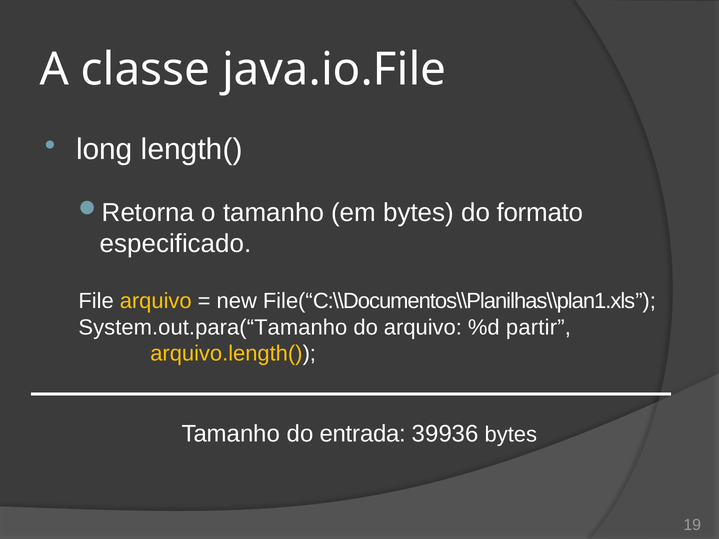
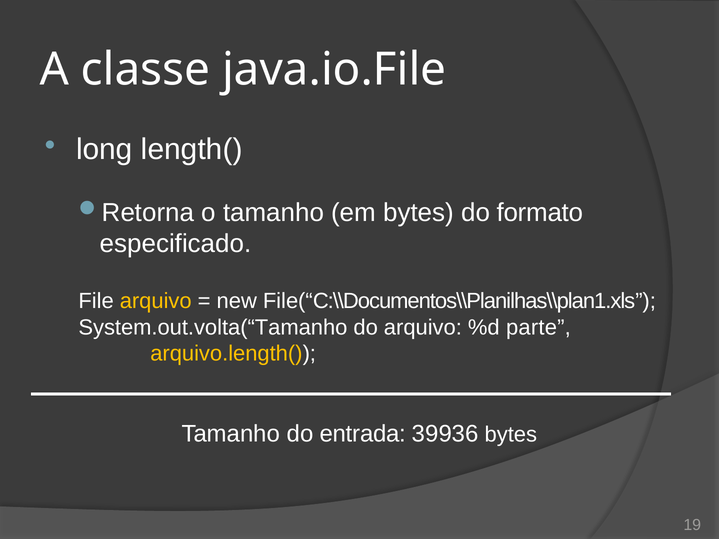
System.out.para(“Tamanho: System.out.para(“Tamanho -> System.out.volta(“Tamanho (213, 327)
partir: partir -> parte (538, 327)
